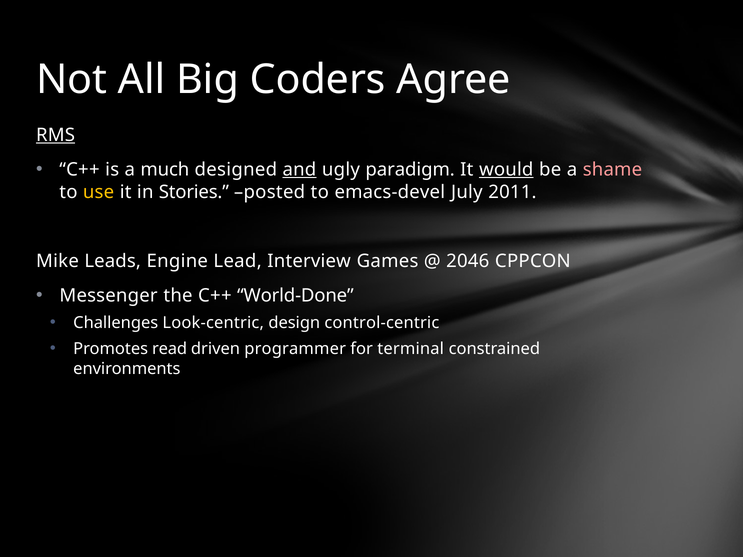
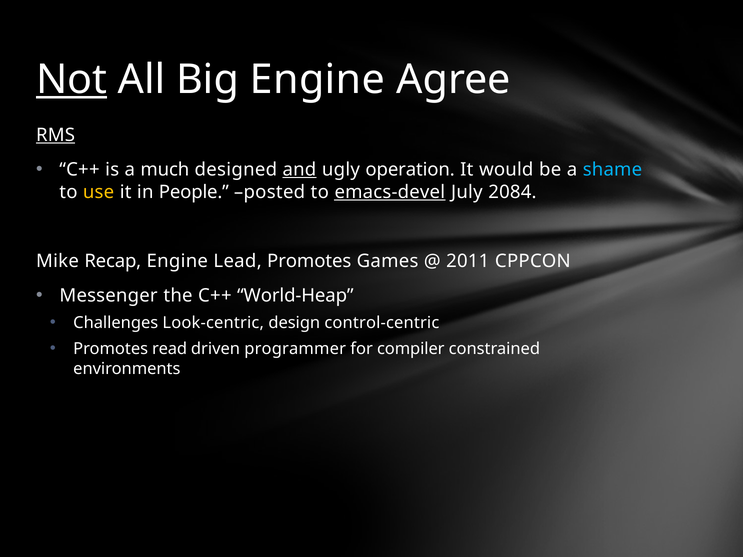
Not underline: none -> present (72, 80)
Big Coders: Coders -> Engine (317, 80)
paradigm: paradigm -> operation (410, 170)
would underline: present -> none (506, 170)
shame colour: pink -> light blue (612, 170)
Stories: Stories -> People (194, 192)
emacs-devel underline: none -> present (390, 192)
2011: 2011 -> 2084 (512, 192)
Leads: Leads -> Recap (113, 261)
Lead Interview: Interview -> Promotes (309, 261)
2046: 2046 -> 2011 (468, 261)
World-Done: World-Done -> World-Heap (295, 296)
terminal: terminal -> compiler (411, 349)
